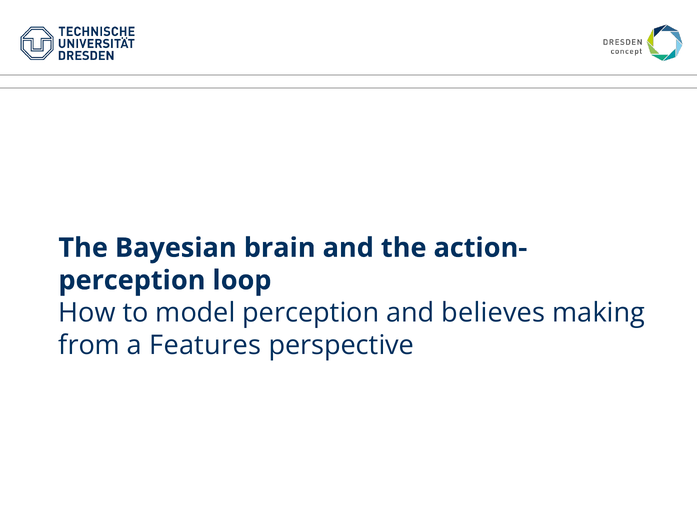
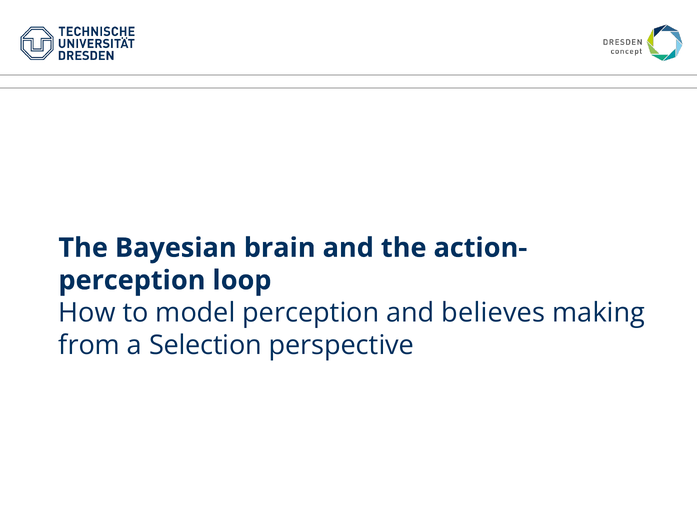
Features: Features -> Selection (205, 346)
